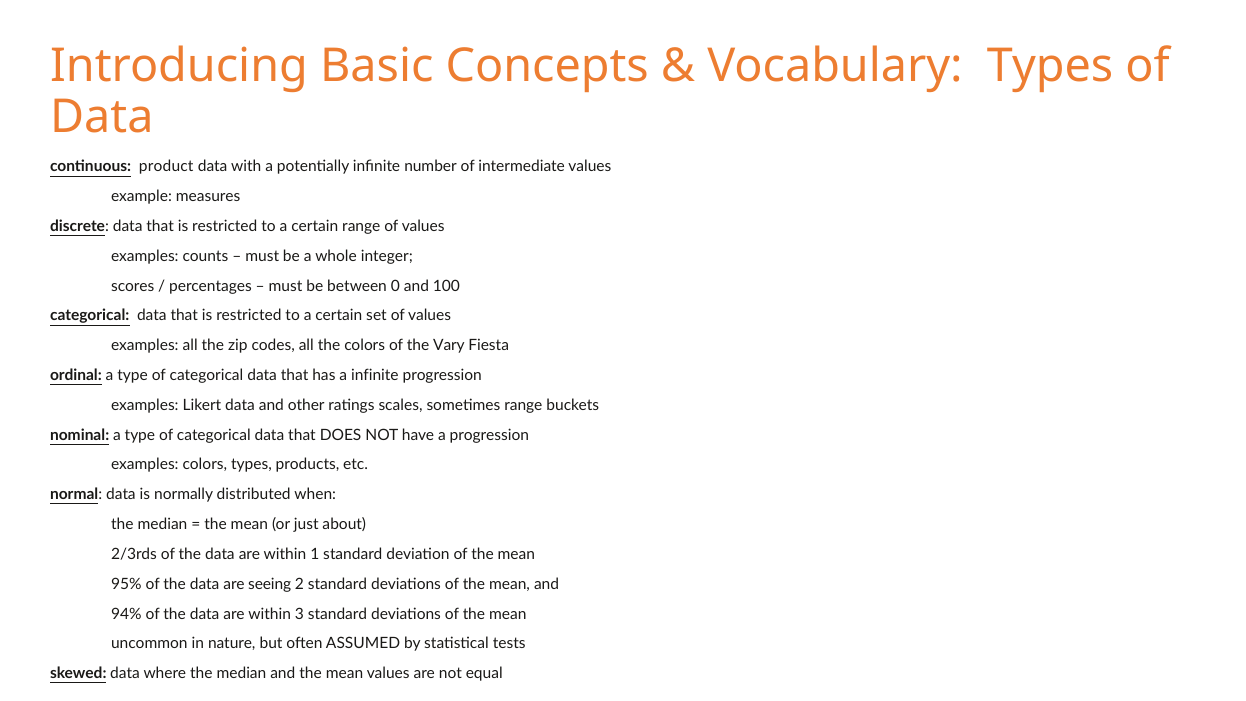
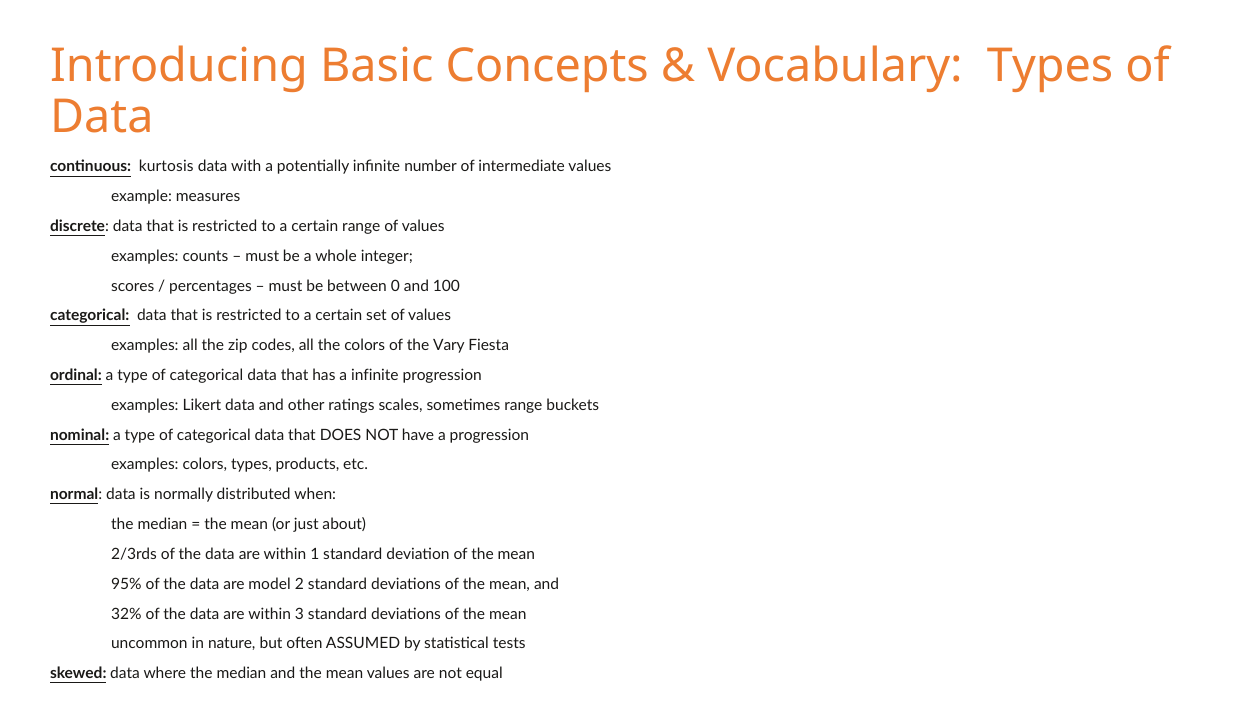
product: product -> kurtosis (166, 167)
seeing: seeing -> model (270, 584)
94%: 94% -> 32% (126, 614)
